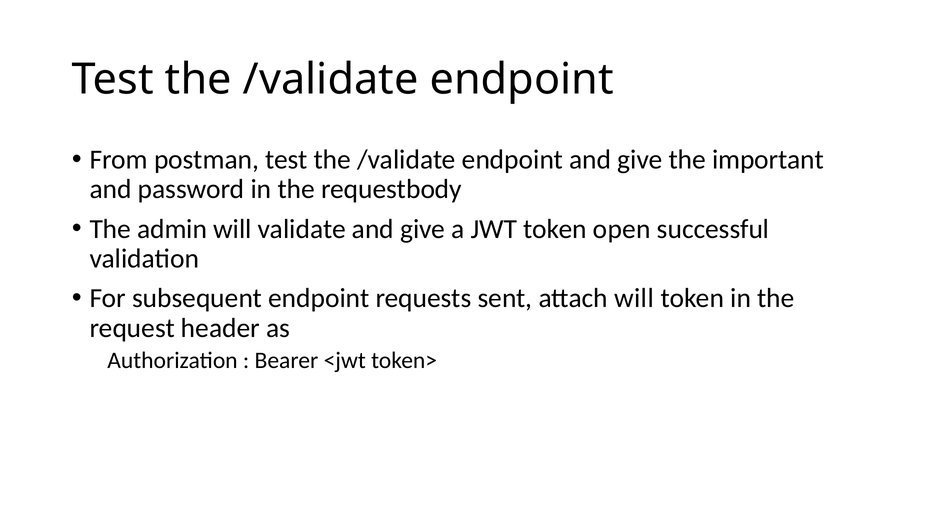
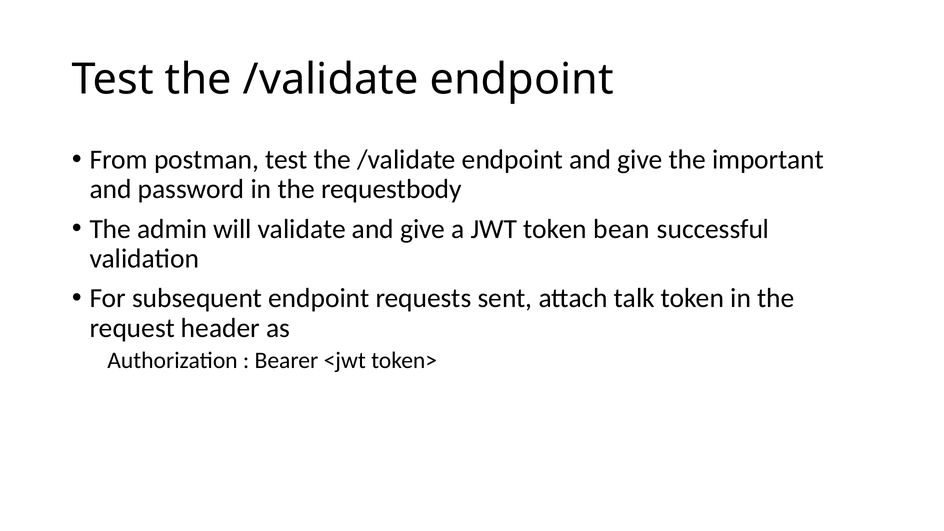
open: open -> bean (622, 229)
attach will: will -> talk (634, 298)
